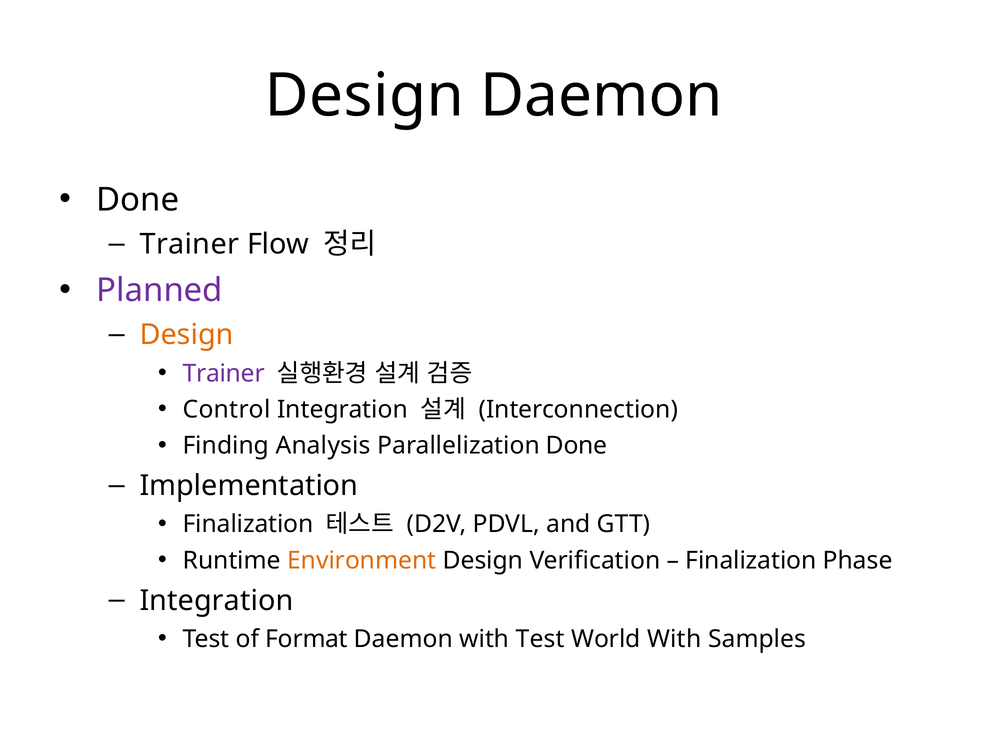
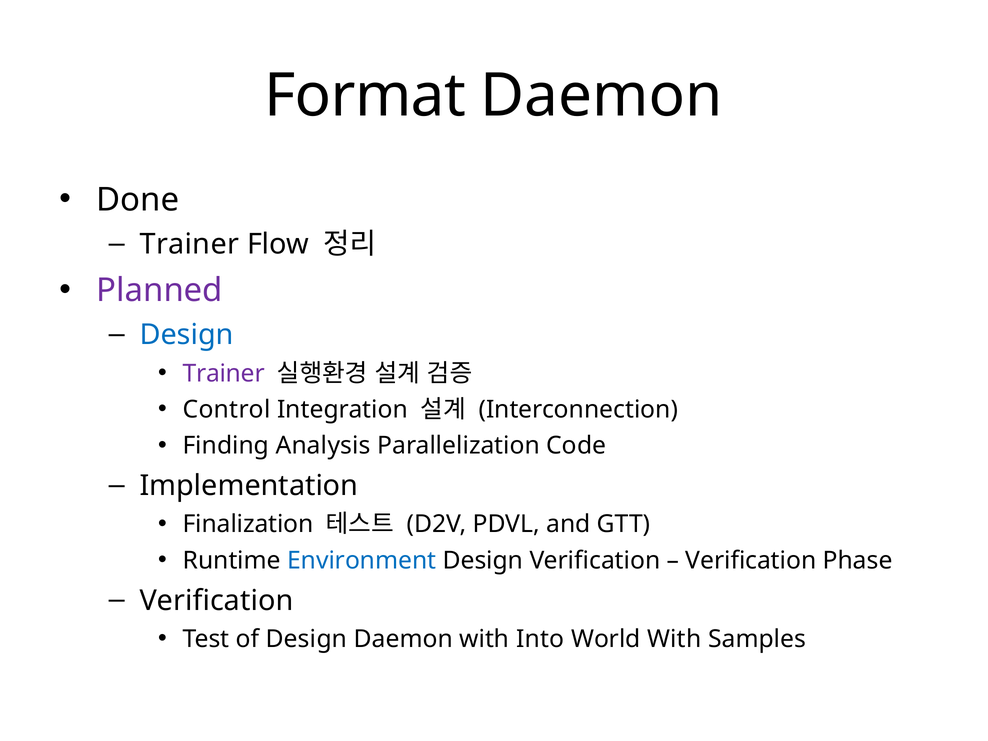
Design: Design -> Format (365, 96)
Design colour: orange -> blue (187, 335)
Parallelization Done: Done -> Code (576, 446)
Environment colour: orange -> blue (362, 560)
Finalization: Finalization -> Verification (751, 560)
Integration: Integration -> Verification (216, 601)
of Format: Format -> Design (306, 639)
with Test: Test -> Into (540, 639)
